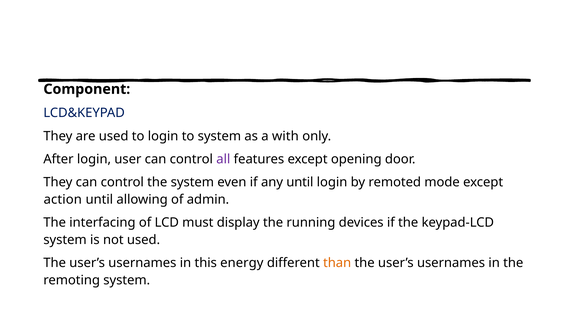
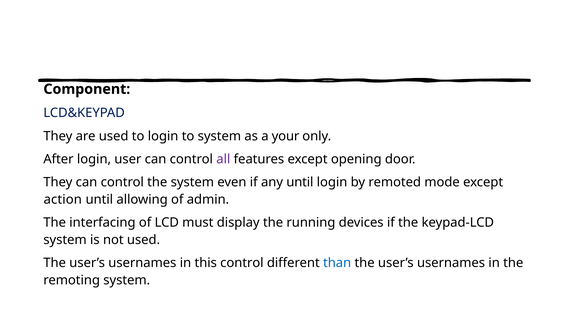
with: with -> your (286, 136)
this energy: energy -> control (242, 263)
than colour: orange -> blue (337, 263)
